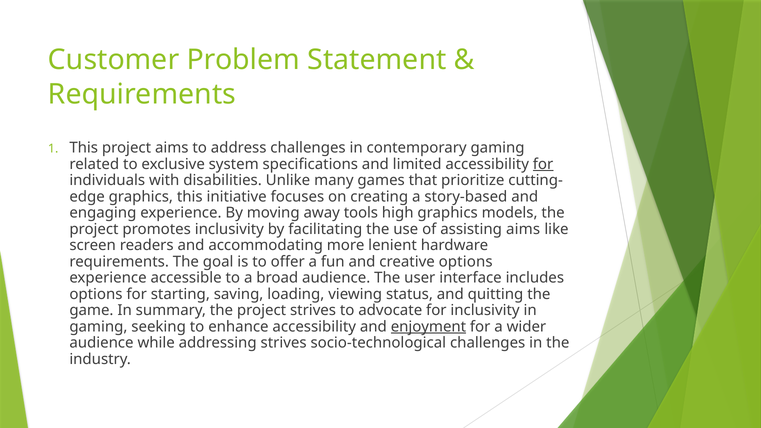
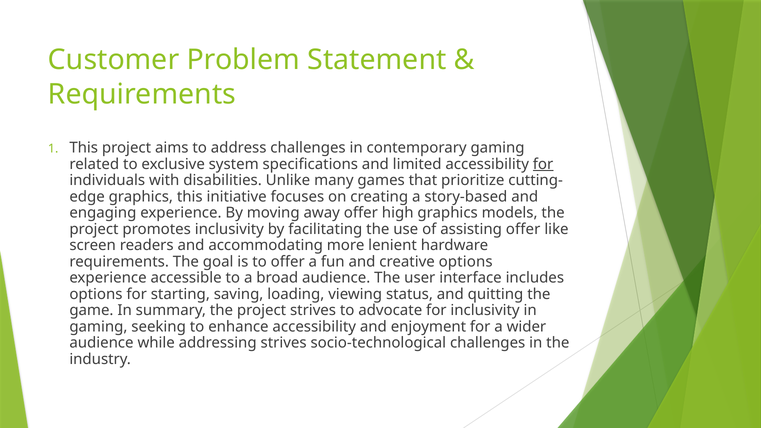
away tools: tools -> offer (361, 213)
assisting aims: aims -> offer (523, 229)
enjoyment underline: present -> none (428, 327)
